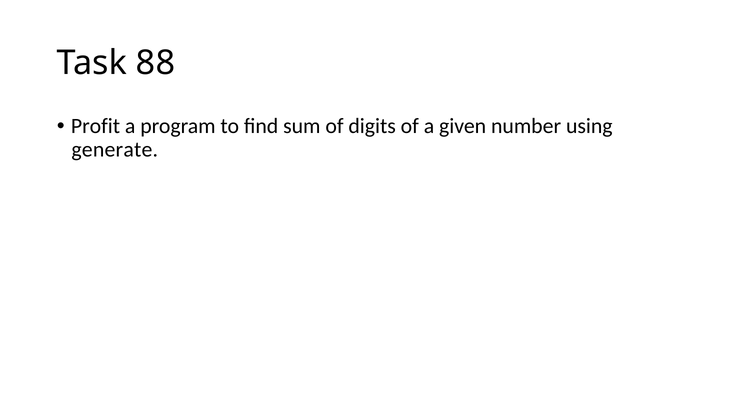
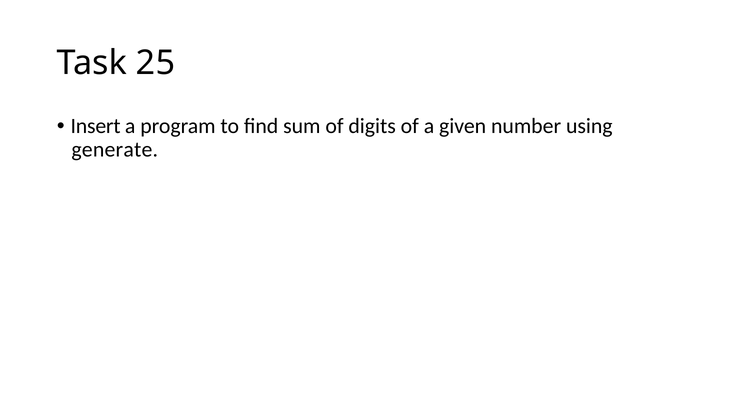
88: 88 -> 25 (156, 63)
Profit: Profit -> Insert (96, 126)
